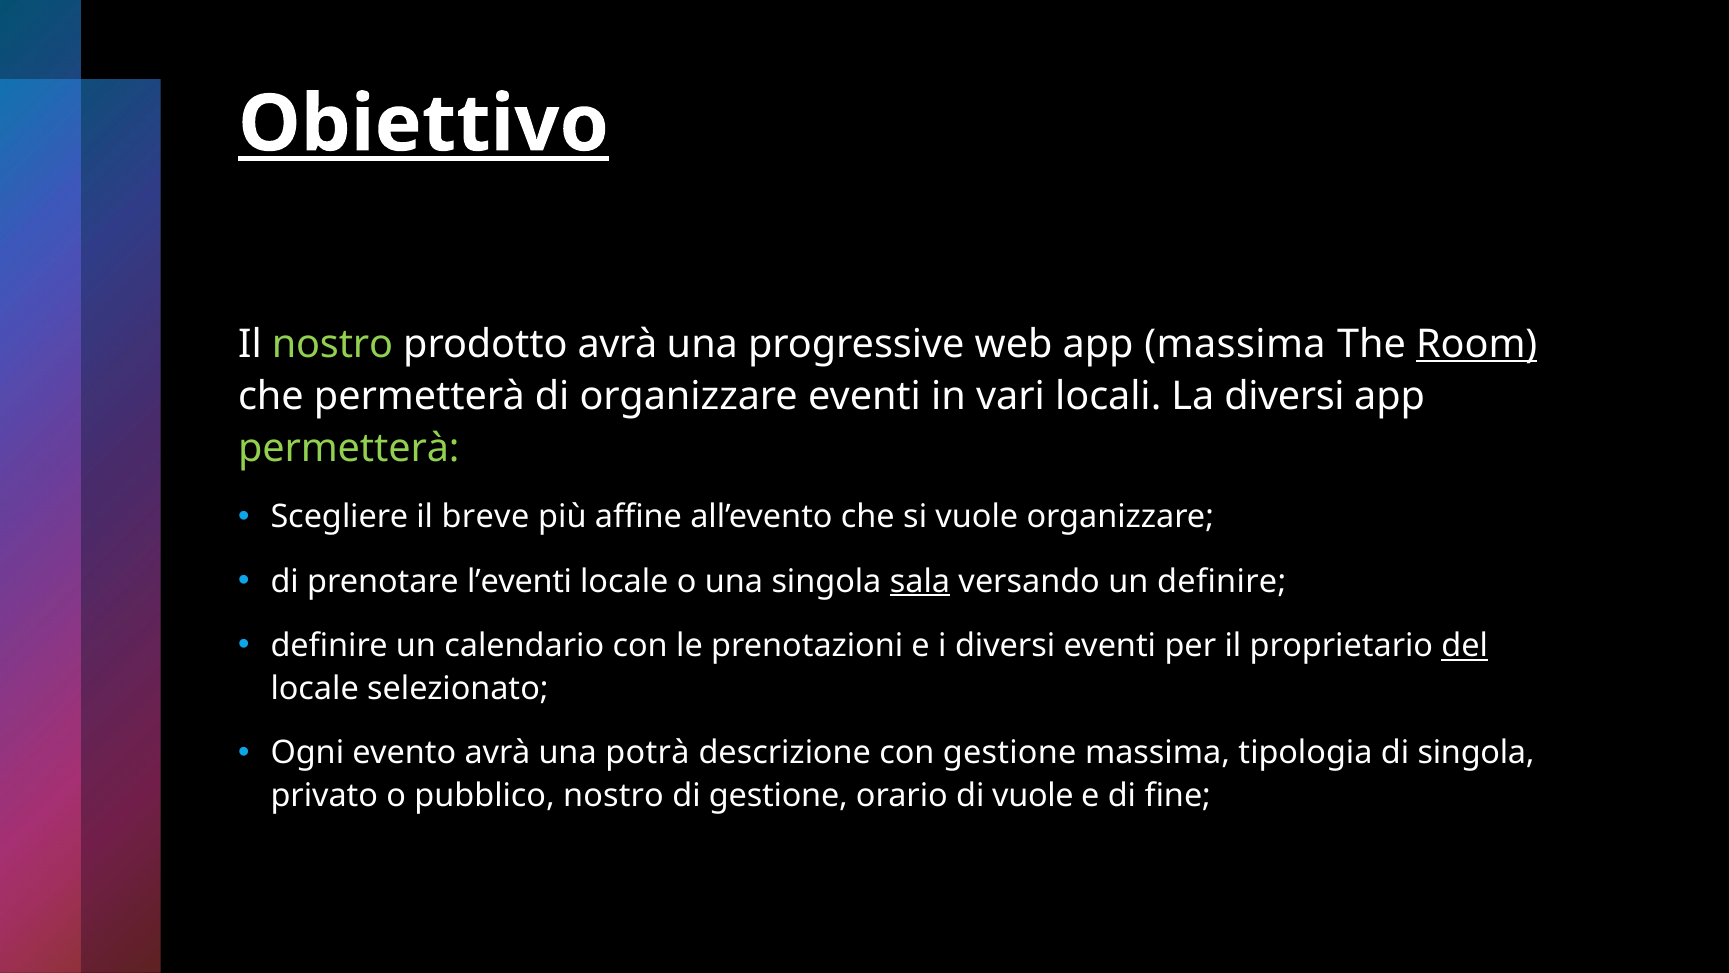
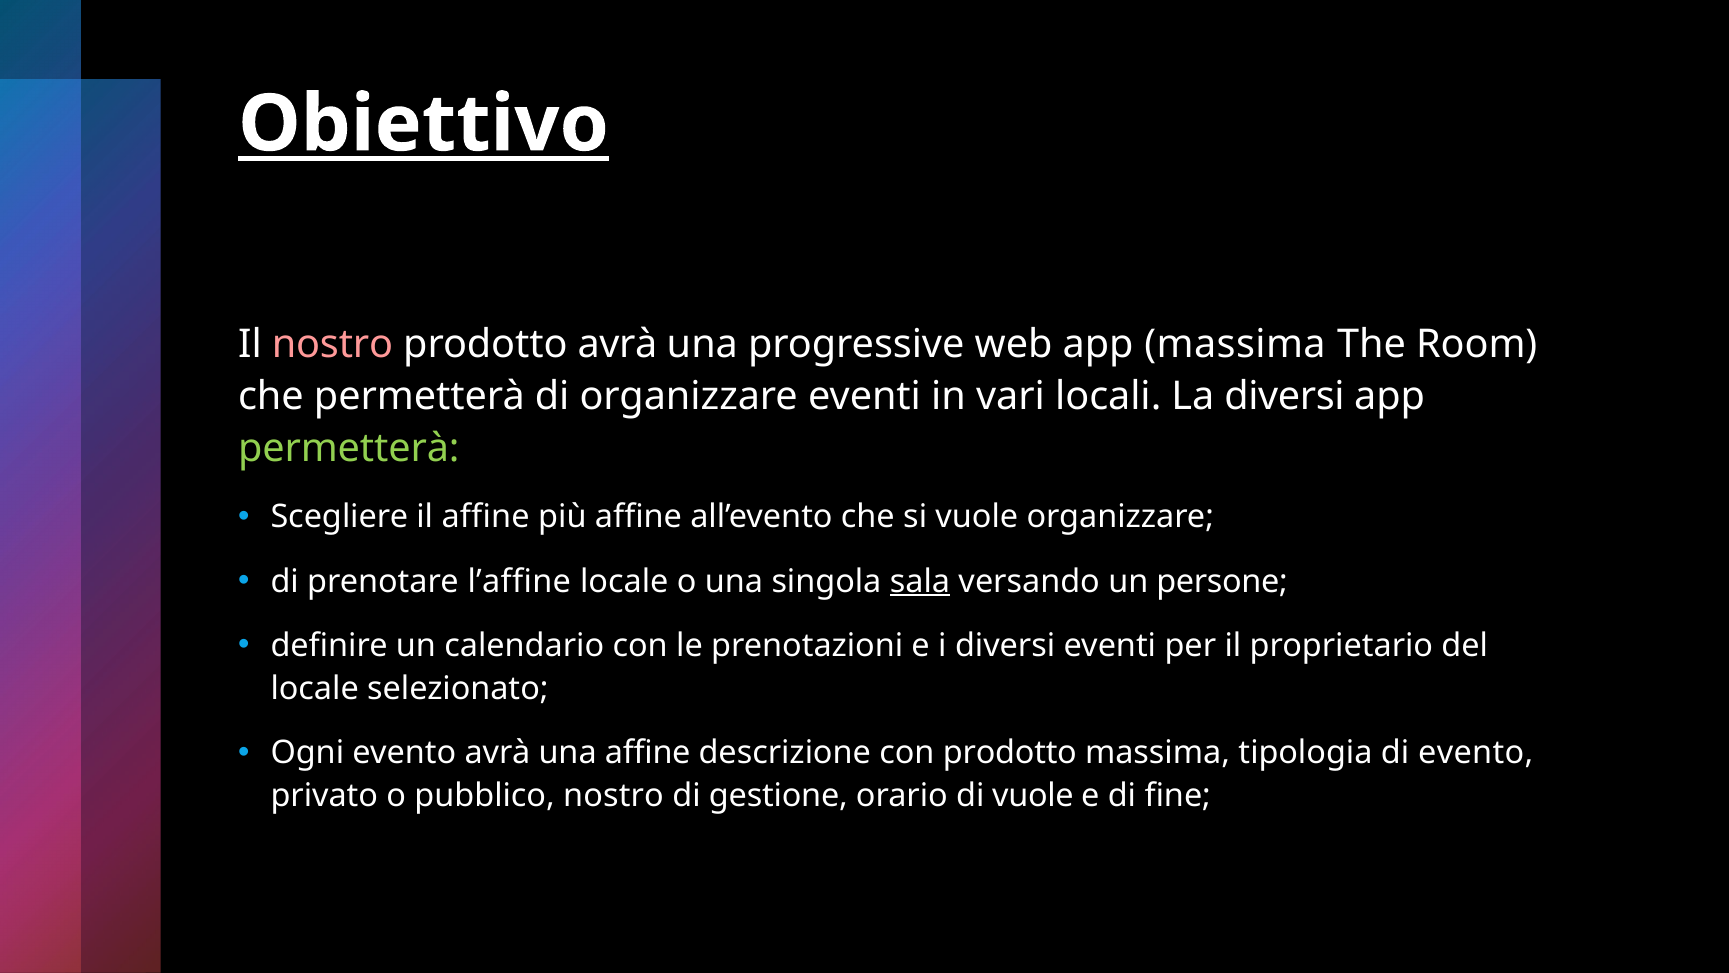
nostro colour: light green -> pink (332, 344)
Room underline: present -> none (1477, 344)
il breve: breve -> affine (486, 517)
l’eventi: l’eventi -> l’affine (519, 581)
un definire: definire -> persone (1222, 581)
del underline: present -> none (1465, 646)
una potrà: potrà -> affine (648, 753)
con gestione: gestione -> prodotto (1010, 753)
di singola: singola -> evento (1476, 753)
